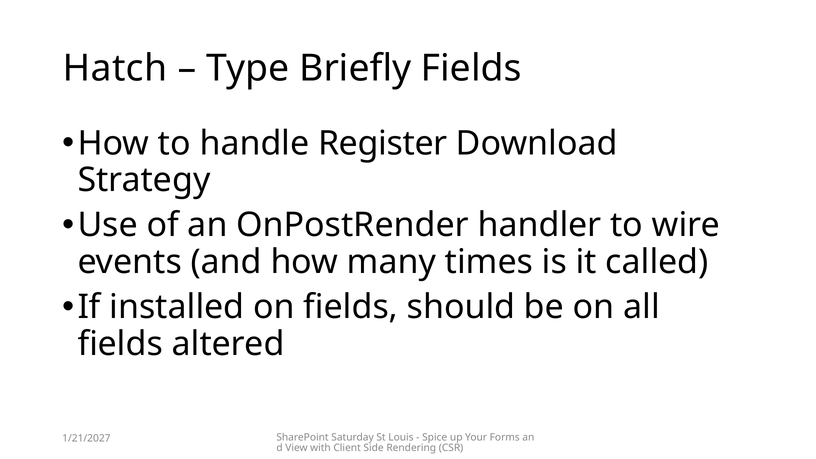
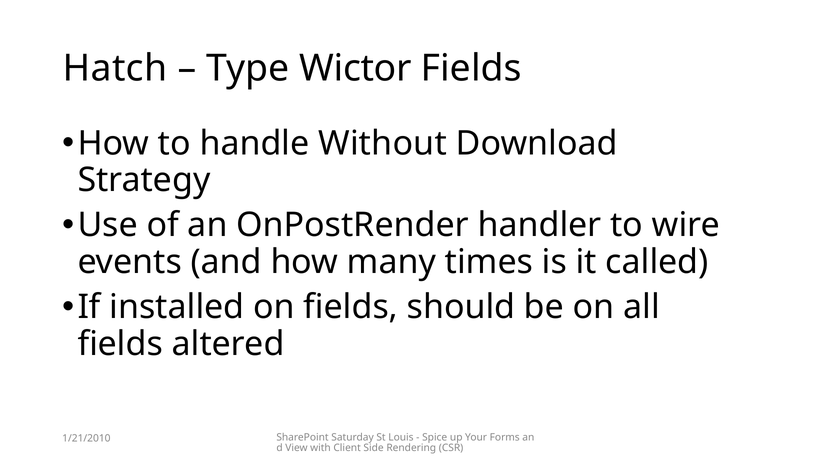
Briefly: Briefly -> Wictor (355, 69)
Register: Register -> Without (383, 143)
1/21/2027: 1/21/2027 -> 1/21/2010 (86, 438)
